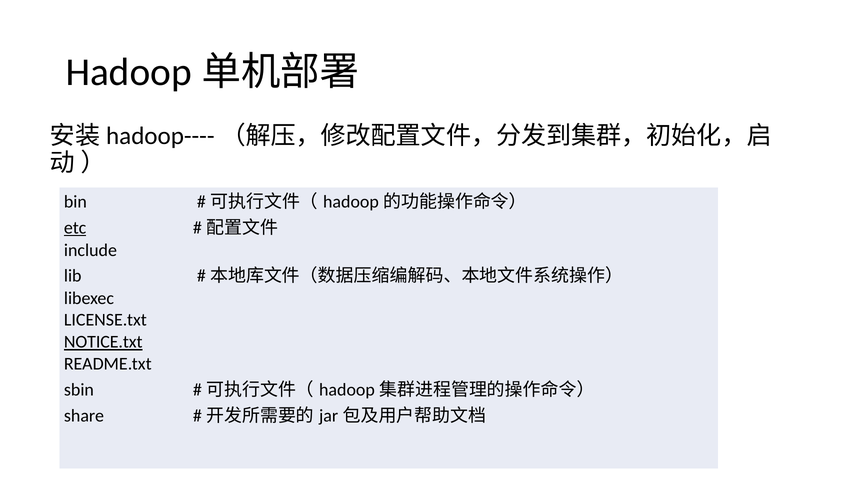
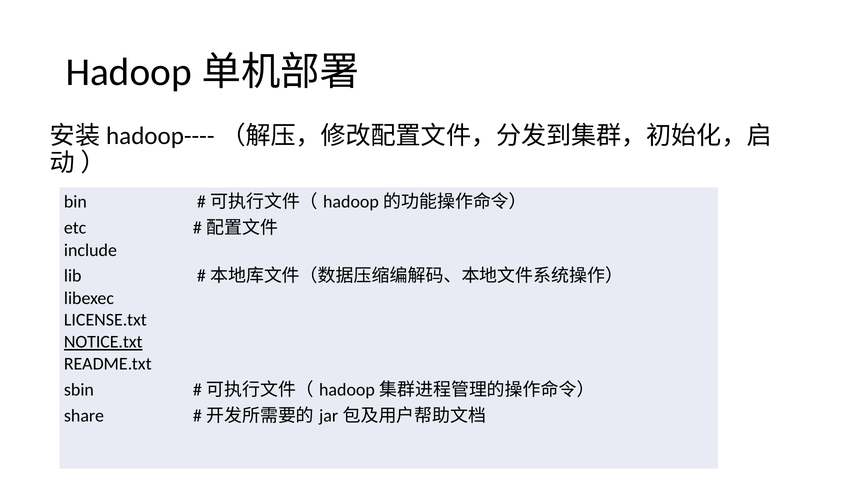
etc underline: present -> none (75, 228)
